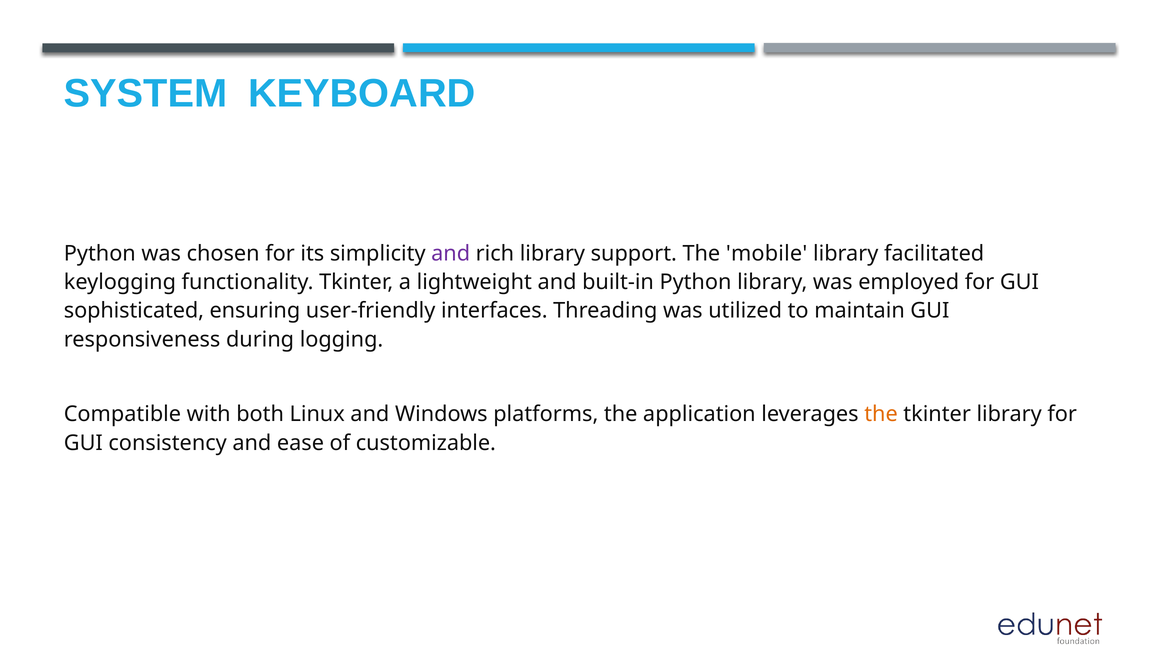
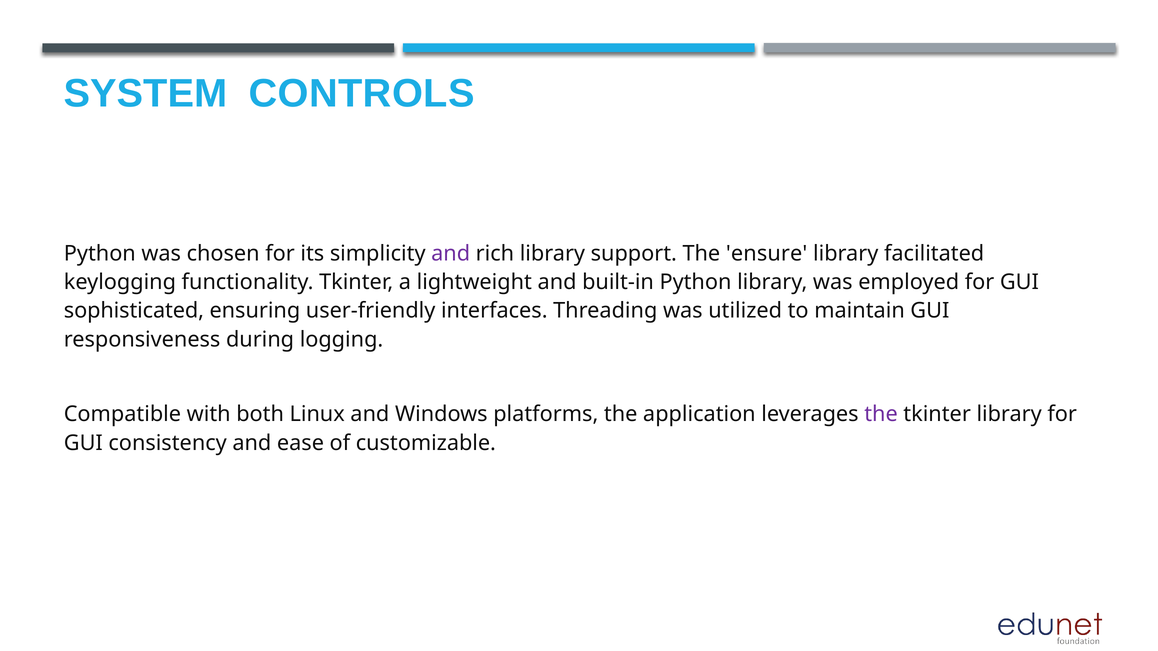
KEYBOARD: KEYBOARD -> CONTROLS (362, 94)
mobile: mobile -> ensure (767, 254)
the colour: orange -> purple (881, 414)
